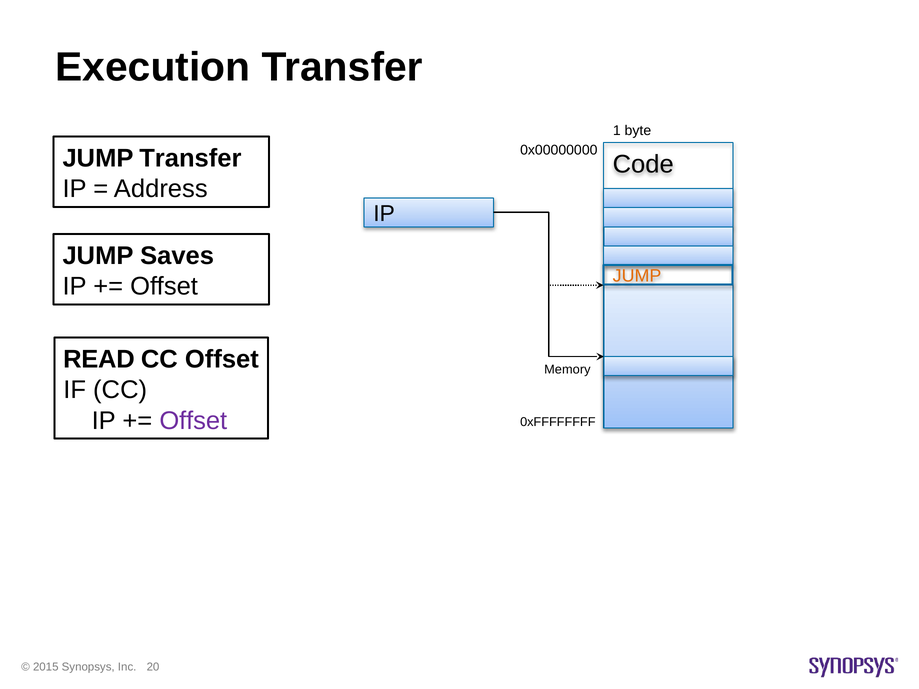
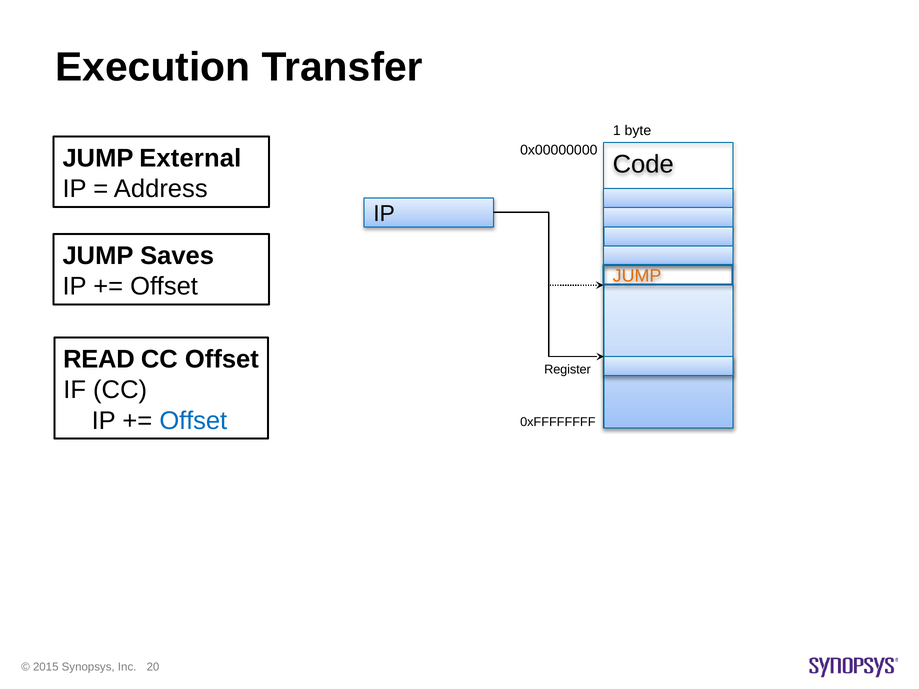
JUMP Transfer: Transfer -> External (190, 158)
Memory: Memory -> Register (567, 370)
Offset colour: purple -> blue (193, 421)
